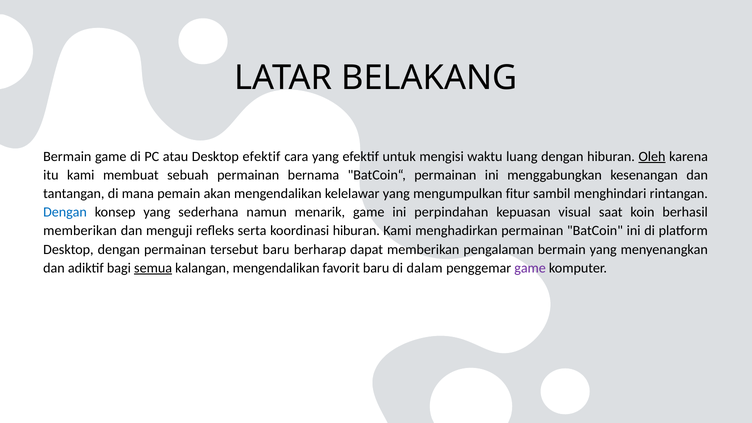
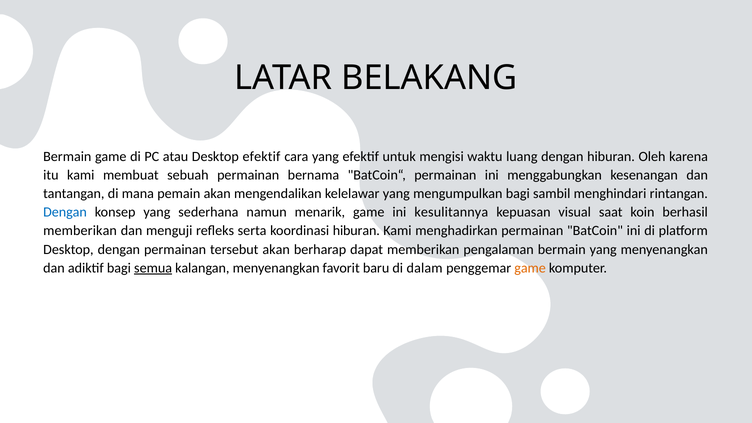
Oleh underline: present -> none (652, 156)
mengumpulkan fitur: fitur -> bagi (518, 194)
perpindahan: perpindahan -> kesulitannya (451, 212)
tersebut baru: baru -> akan (276, 249)
kalangan mengendalikan: mengendalikan -> menyenangkan (276, 268)
game colour: purple -> orange (530, 268)
